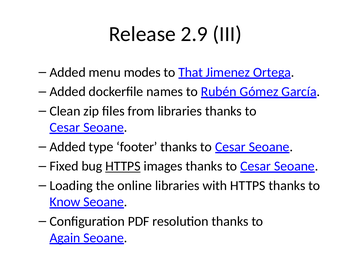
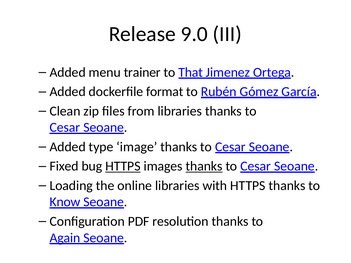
2.9: 2.9 -> 9.0 (194, 34)
modes: modes -> trainer (142, 72)
names: names -> format (165, 92)
footer: footer -> image (137, 147)
thanks underline: none -> present (204, 166)
